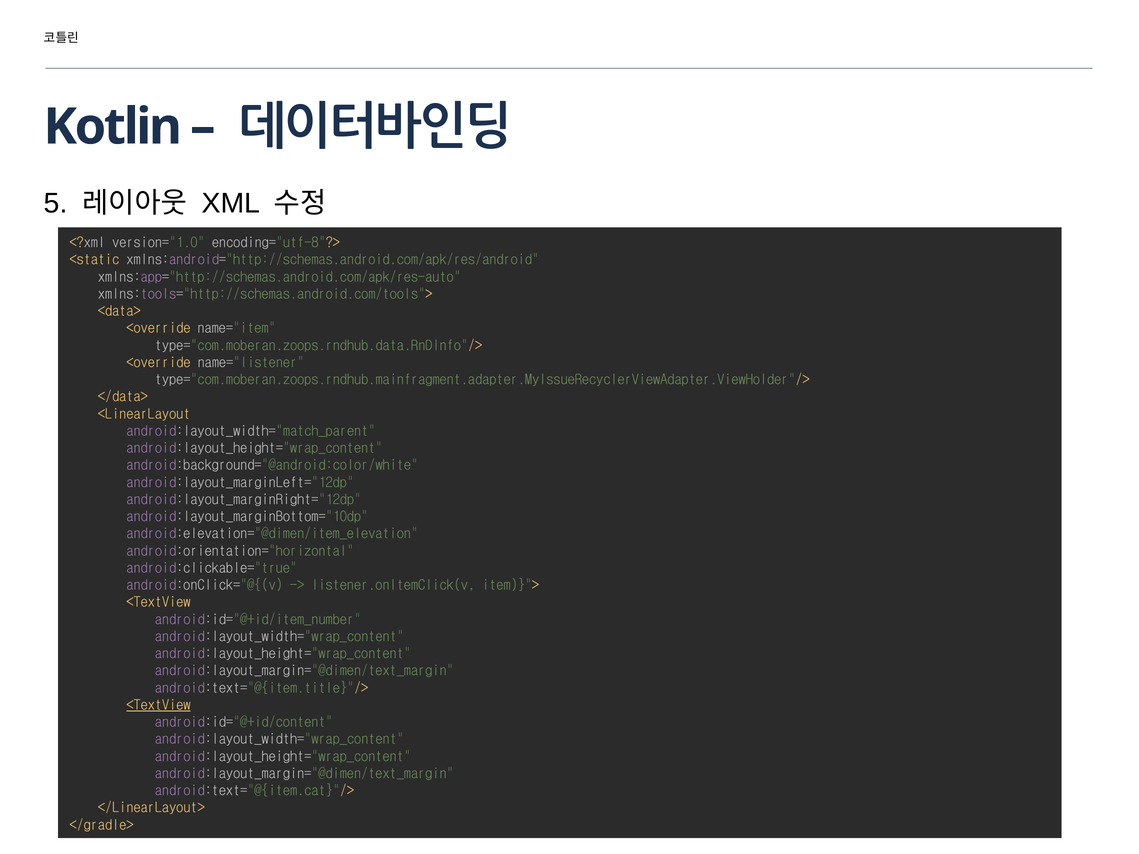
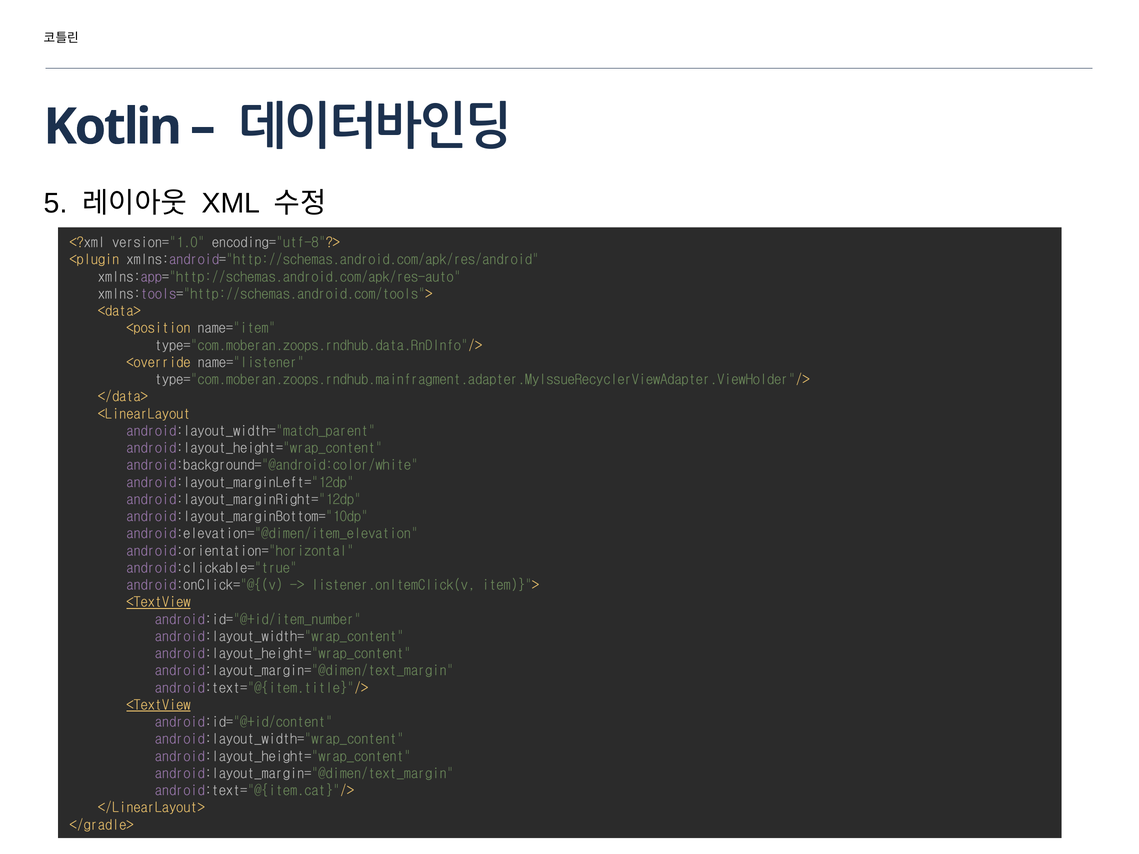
<static: <static -> <plugin (94, 260)
<override: <override -> <position (159, 328)
<TextView underline: none -> present (159, 602)
